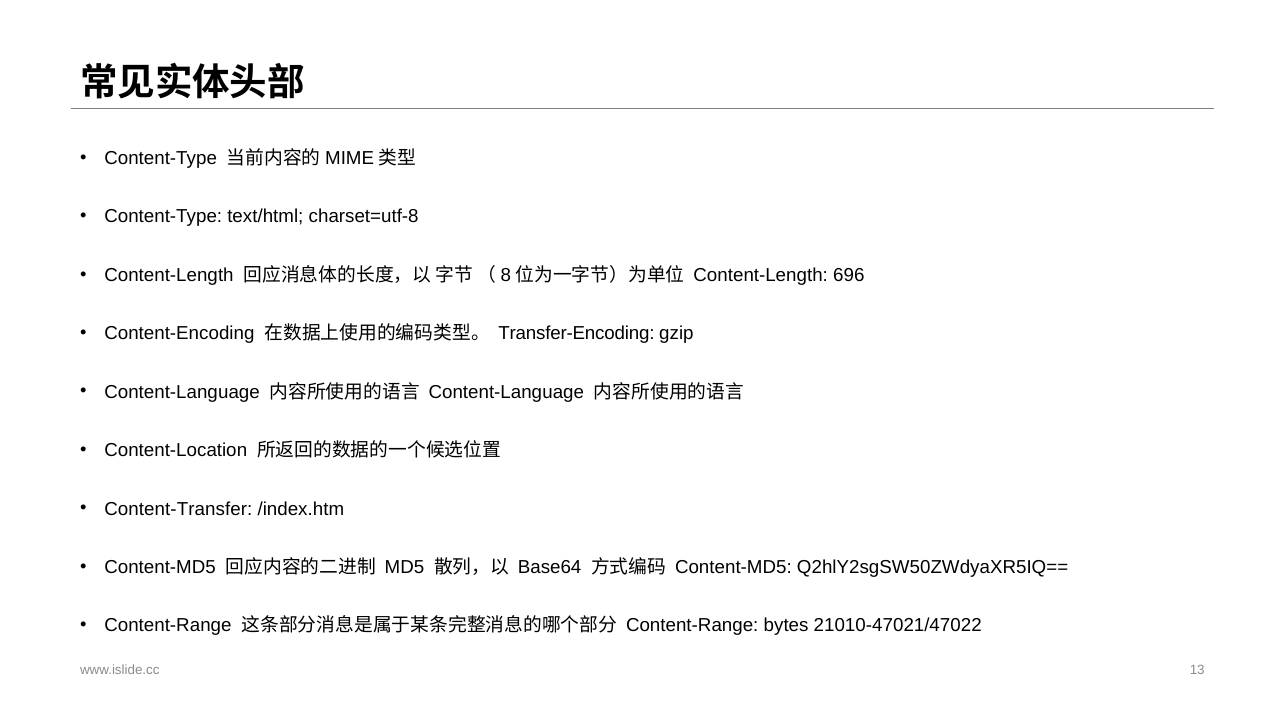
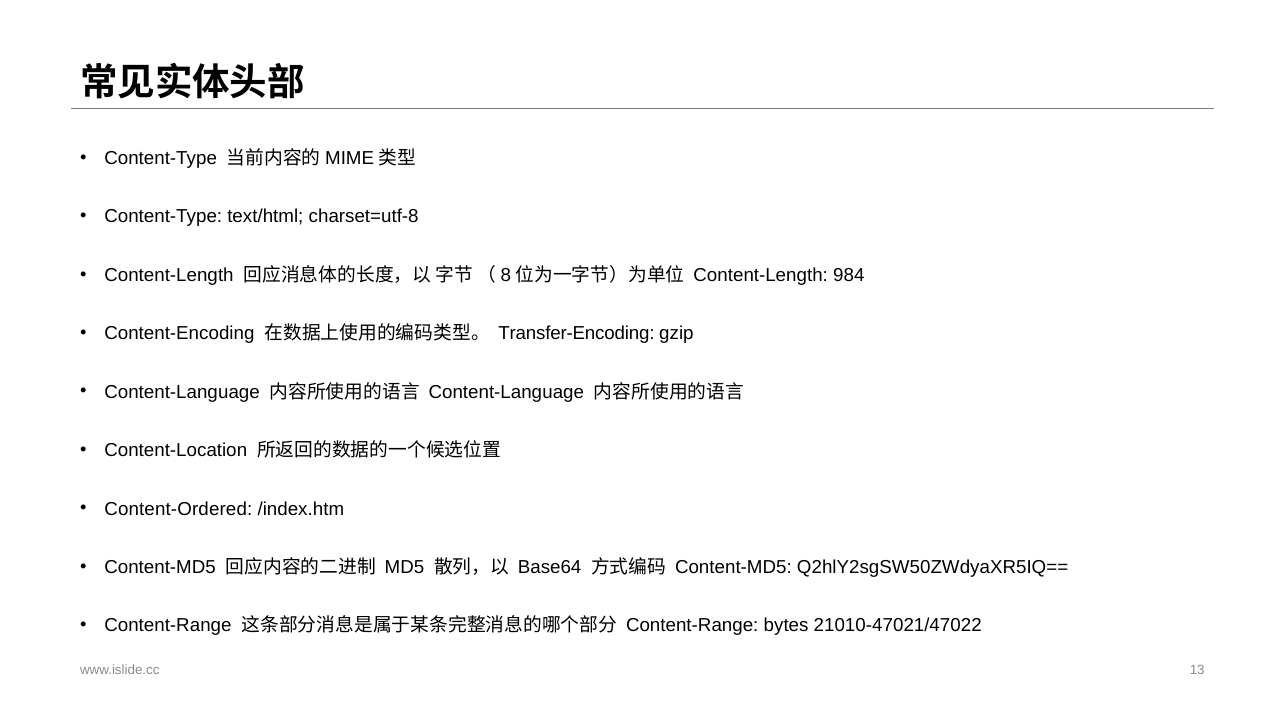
696: 696 -> 984 (849, 275)
Content-Transfer: Content-Transfer -> Content-Ordered (178, 509)
